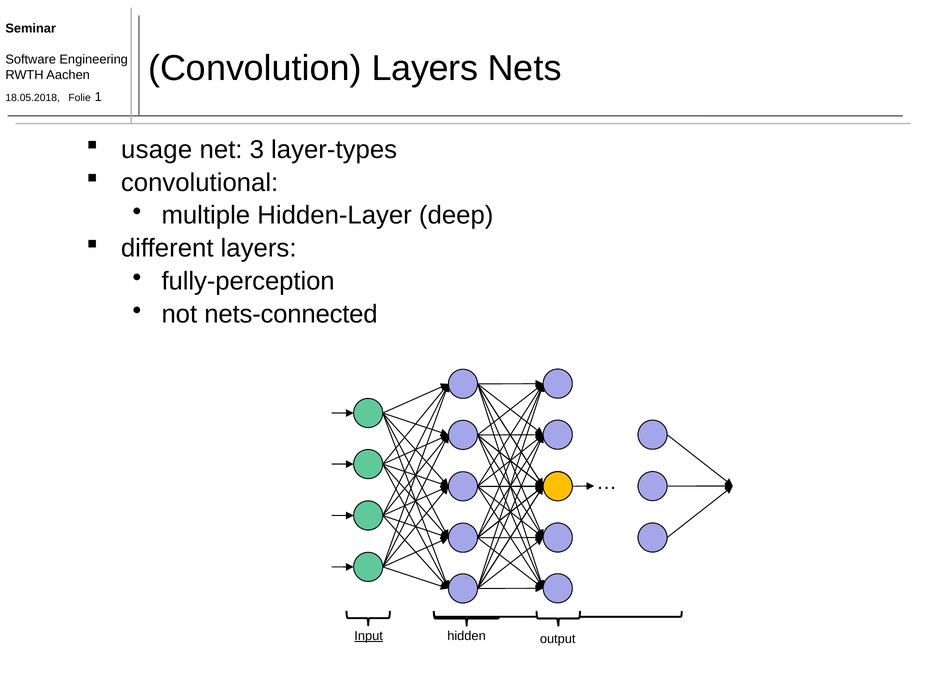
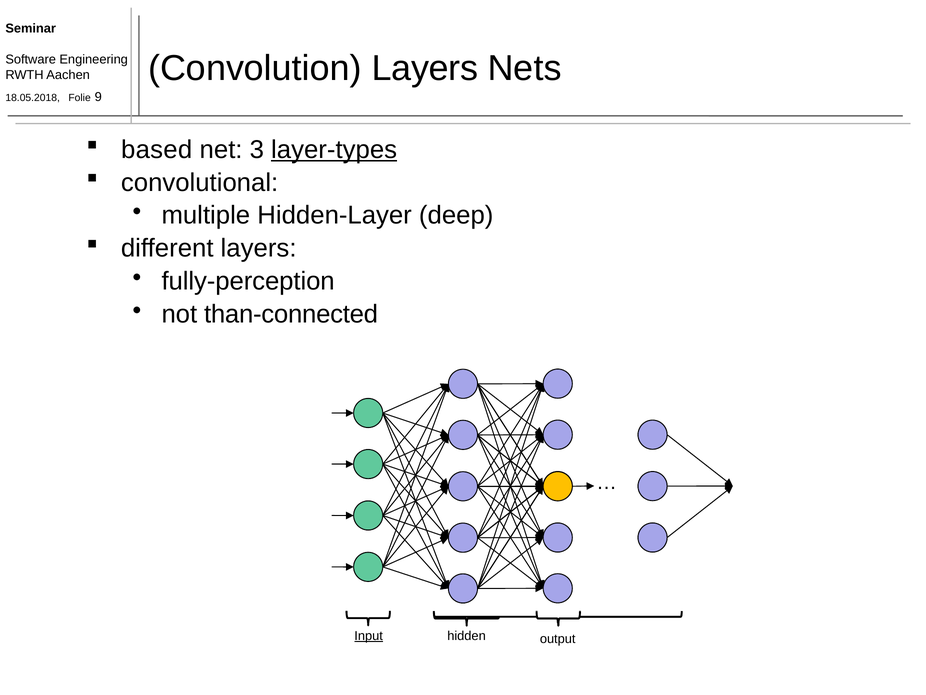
1: 1 -> 9 (98, 97)
usage: usage -> based (157, 149)
layer-types underline: none -> present (334, 149)
nets-connected: nets-connected -> than-connected (291, 314)
